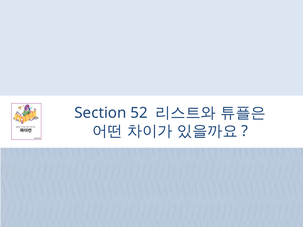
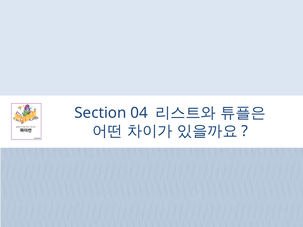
52: 52 -> 04 (139, 113)
